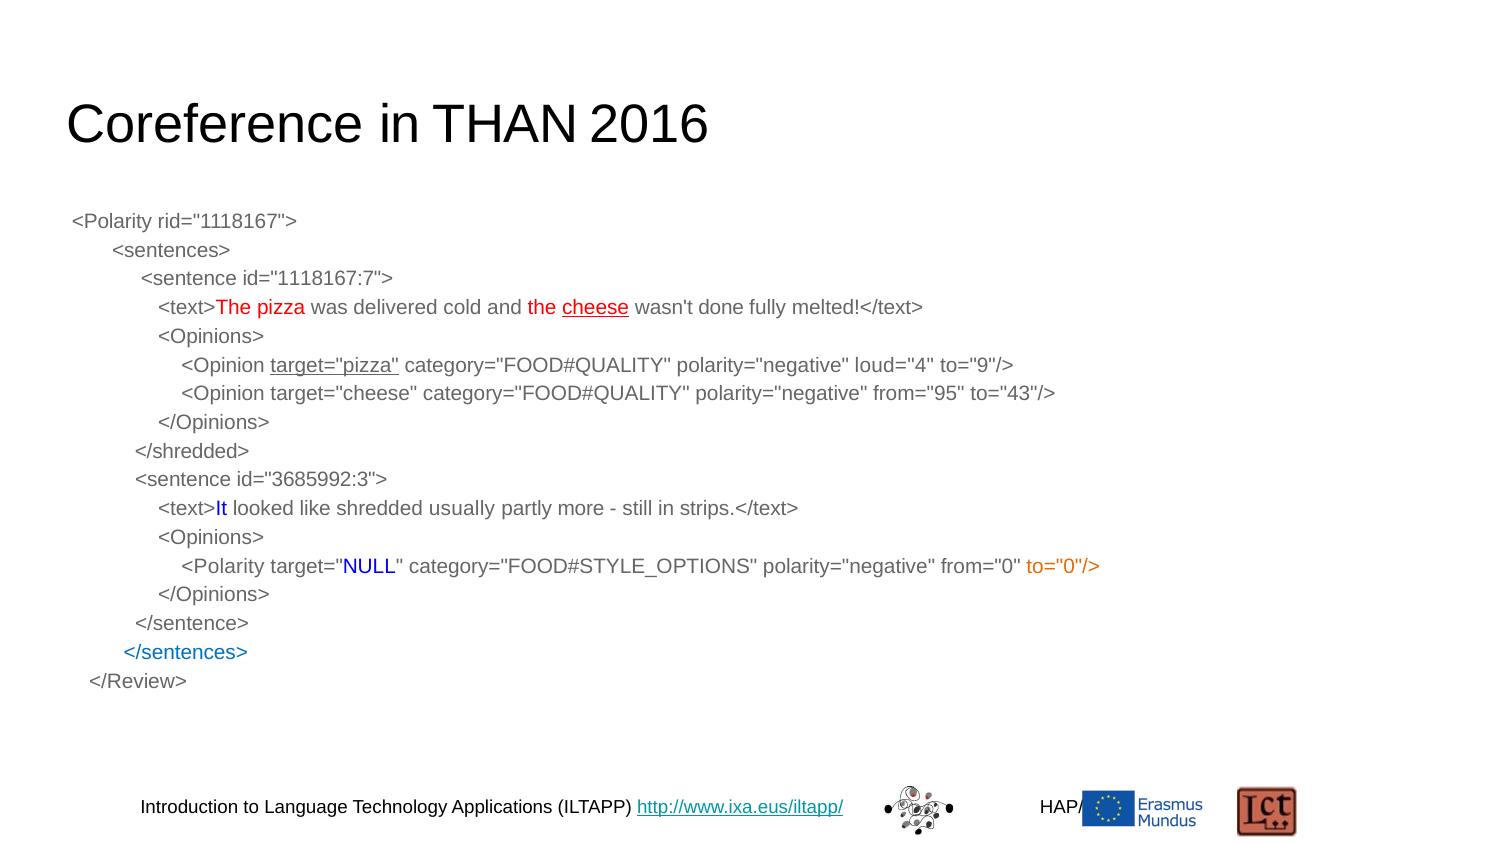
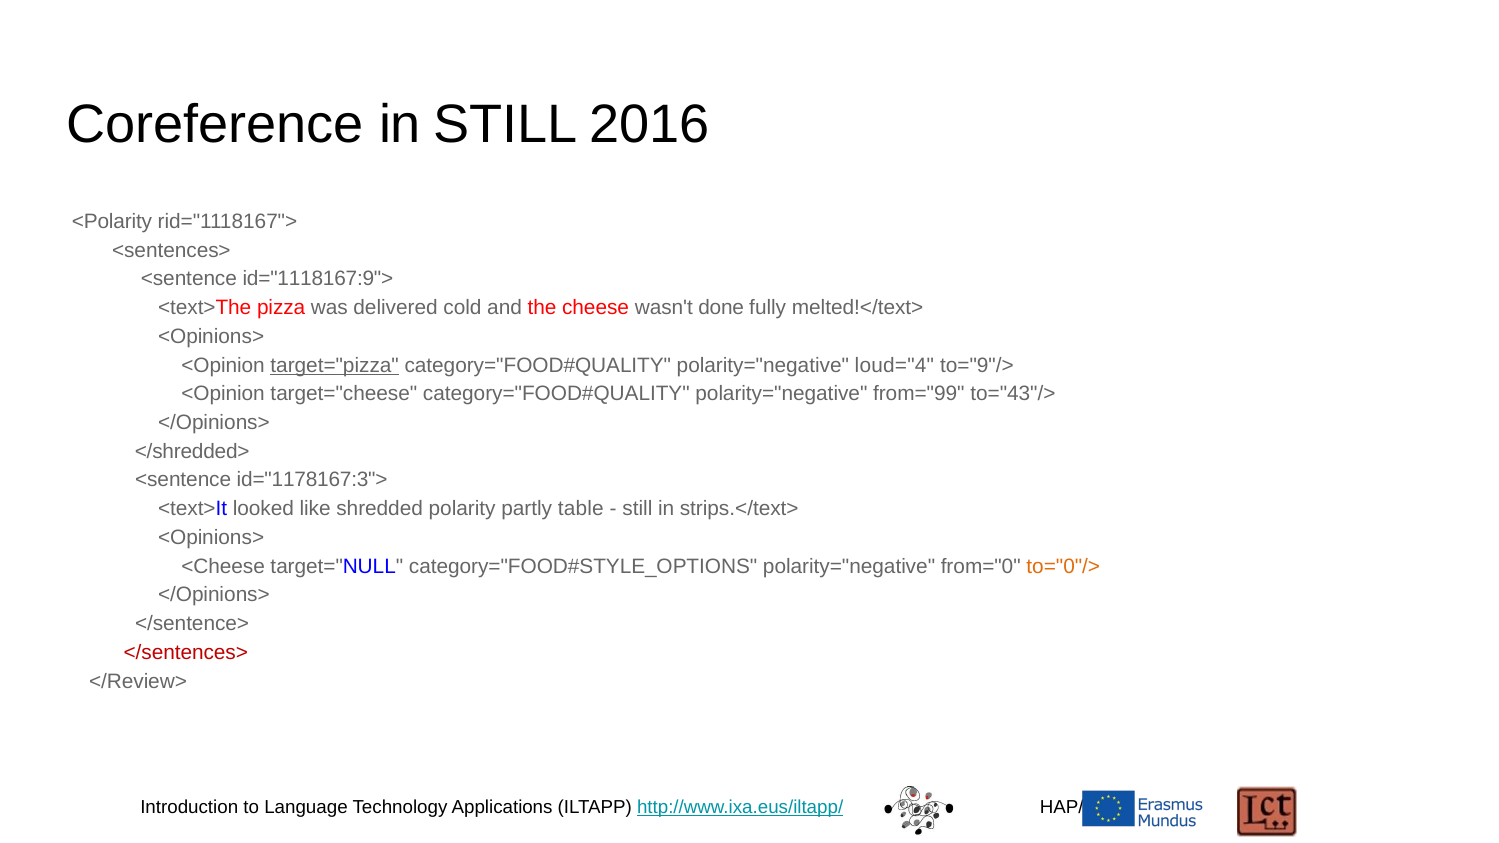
in THAN: THAN -> STILL (505, 124)
id="1118167:7">: id="1118167:7"> -> id="1118167:9"> (318, 279)
cheese underline: present -> none (596, 308)
from="95: from="95 -> from="99 (919, 394)
id="3685992:3">: id="3685992:3"> -> id="1178167:3"> (312, 480)
usually: usually -> polarity (462, 509)
more: more -> table (581, 509)
<Polarity: <Polarity -> <Cheese (223, 566)
</sentences> colour: blue -> red (186, 653)
